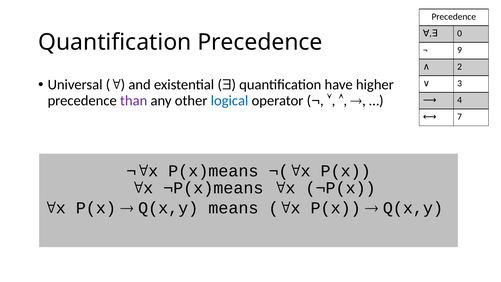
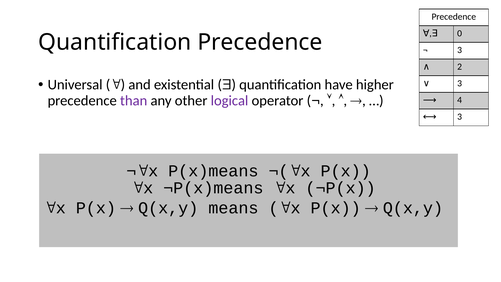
9: 9 -> 3 (460, 50)
logical colour: blue -> purple (230, 100)
7: 7 -> 3 (460, 117)
